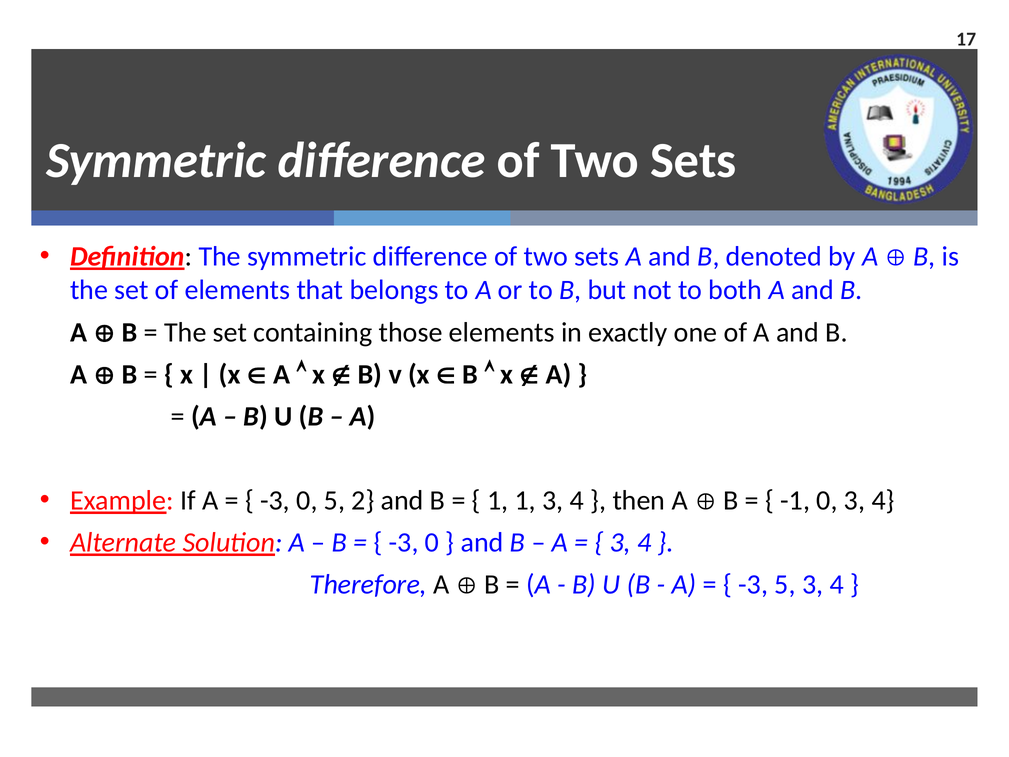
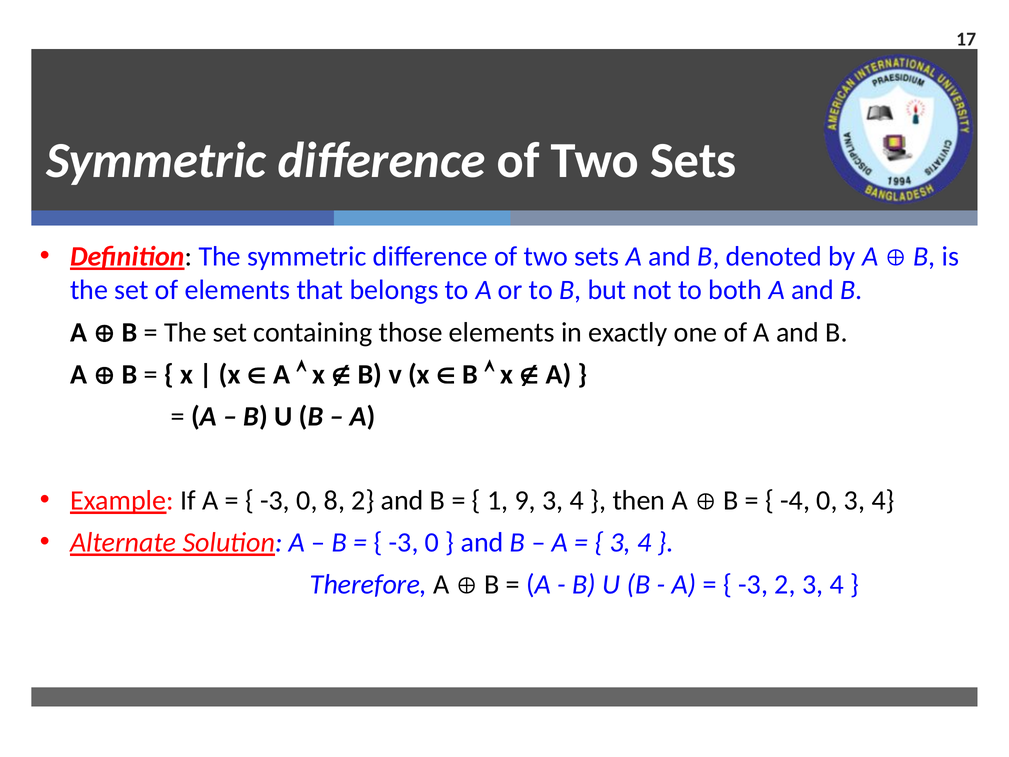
0 5: 5 -> 8 (334, 500)
1 1: 1 -> 9 (525, 500)
-1: -1 -> -4 (795, 500)
-3 5: 5 -> 2 (785, 585)
